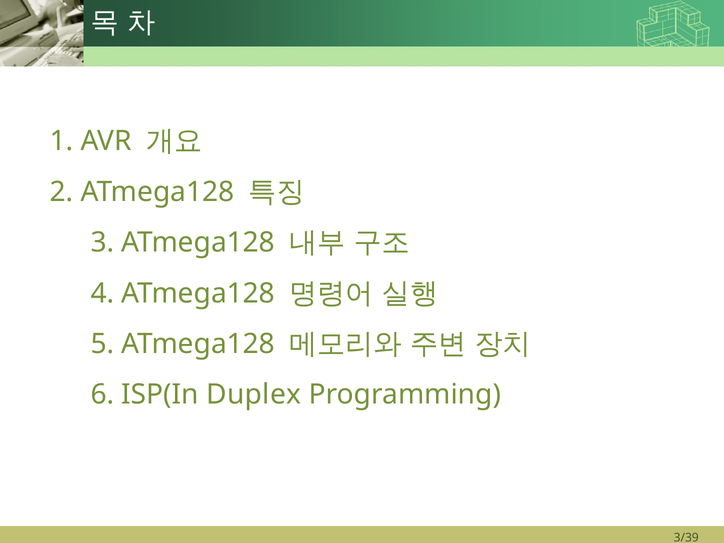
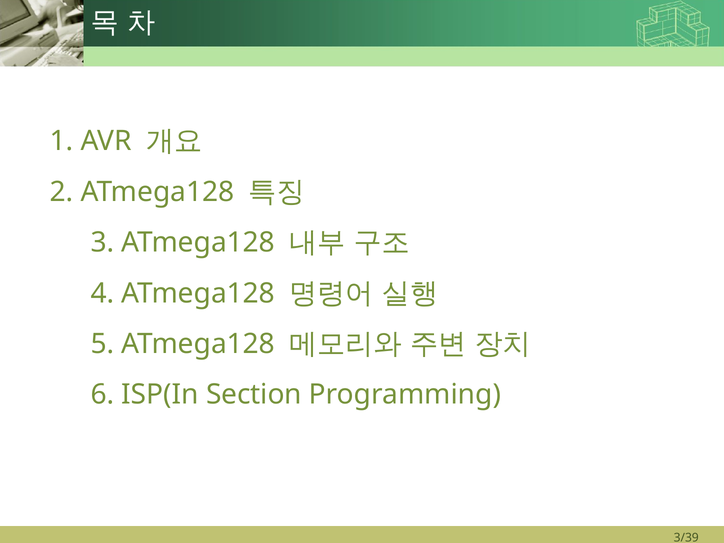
Duplex: Duplex -> Section (254, 395)
